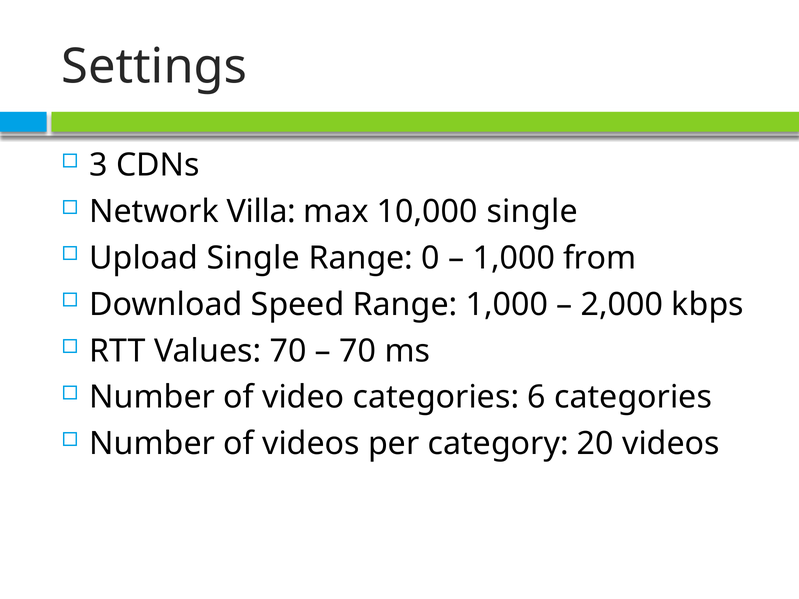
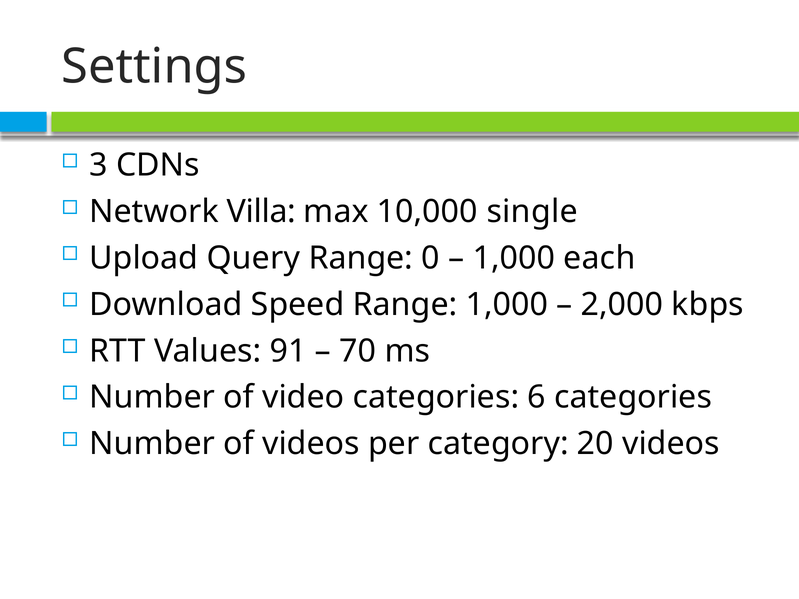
Upload Single: Single -> Query (253, 258)
from: from -> each (599, 258)
Values 70: 70 -> 91 (288, 351)
